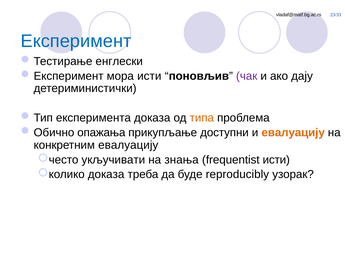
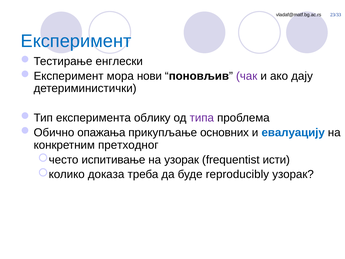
мора исти: исти -> нови (149, 76)
експеримента доказа: доказа -> облику (152, 118)
типа colour: orange -> purple (202, 118)
доступни: доступни -> основних (225, 132)
евалуацију colour: orange -> blue (293, 132)
конкретним евалуацију: евалуацију -> претходног (128, 145)
укључивати: укључивати -> испитивање (113, 160)
на знања: знања -> узорак (182, 160)
